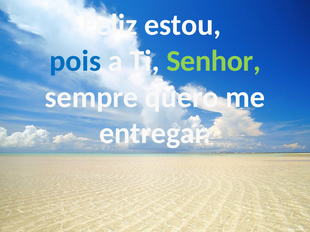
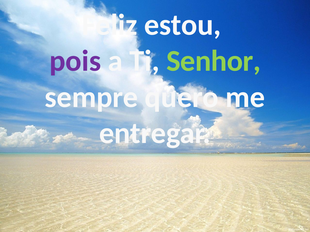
pois colour: blue -> purple (75, 61)
